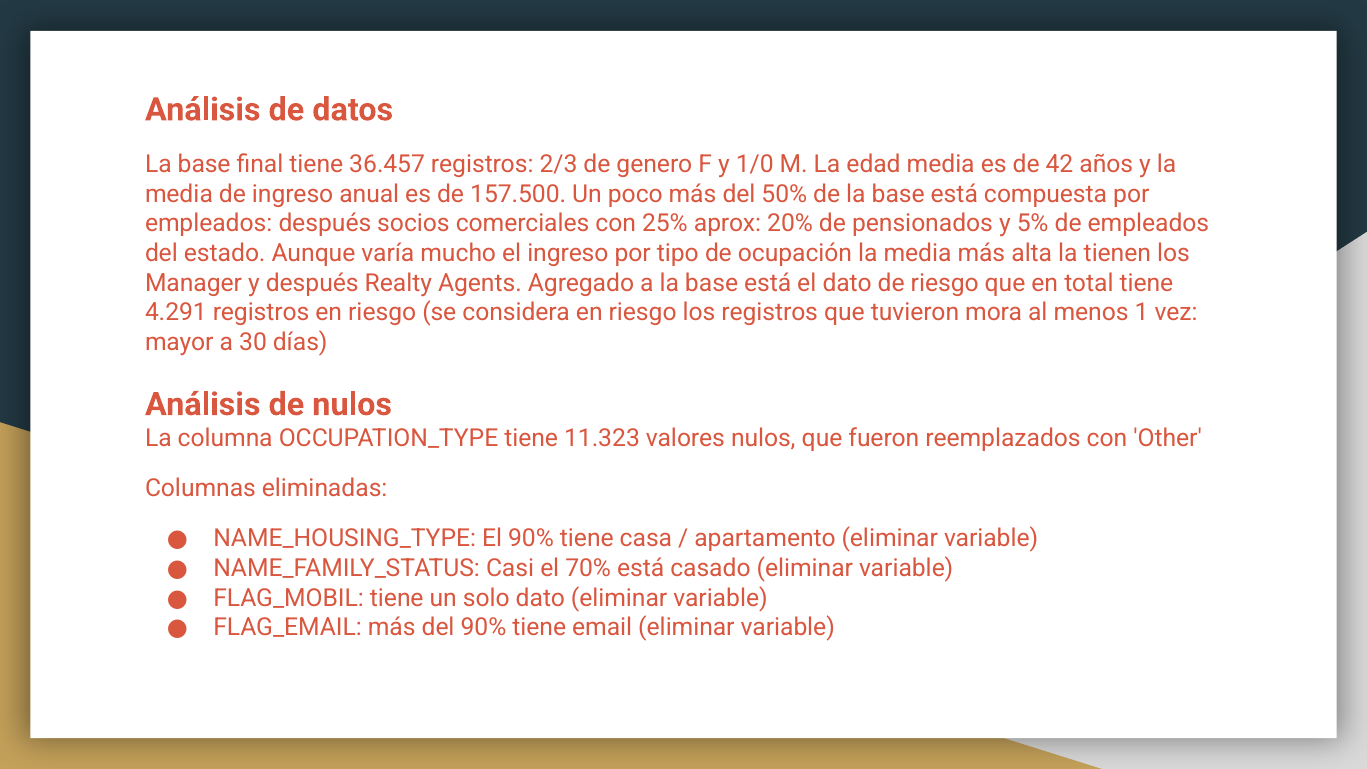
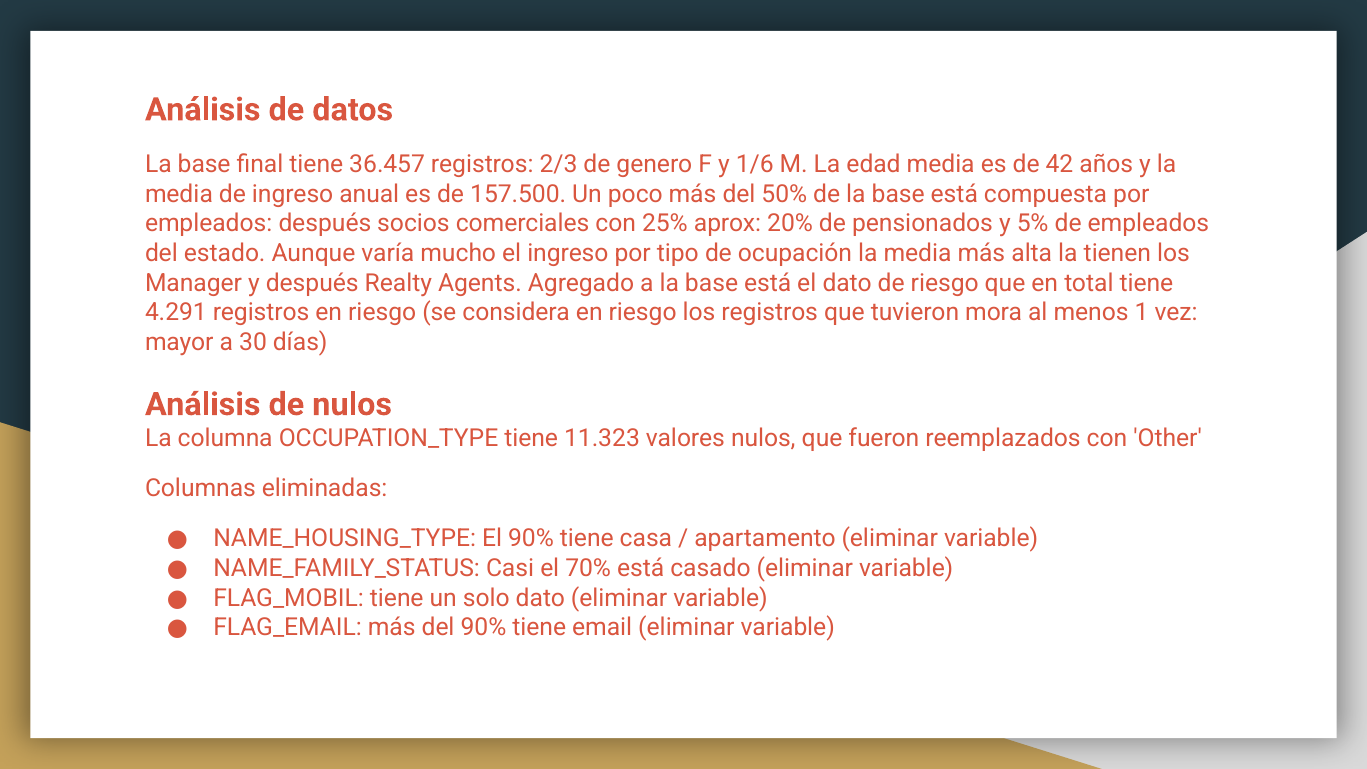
1/0: 1/0 -> 1/6 (755, 164)
